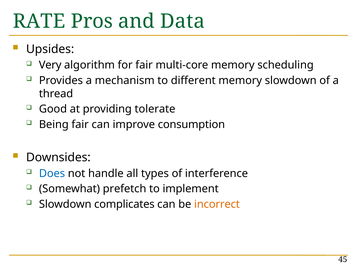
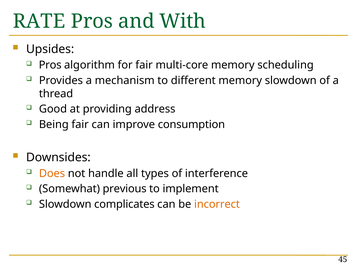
Data: Data -> With (183, 21)
Very: Very -> Pros (50, 65)
tolerate: tolerate -> address (155, 109)
Does colour: blue -> orange (52, 173)
prefetch: prefetch -> previous (125, 189)
